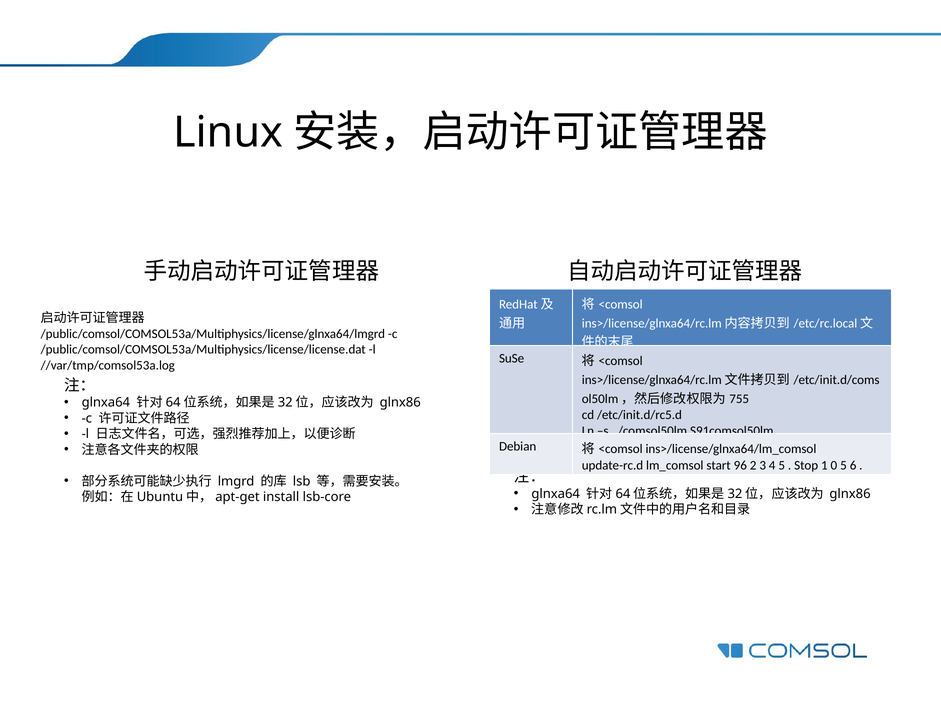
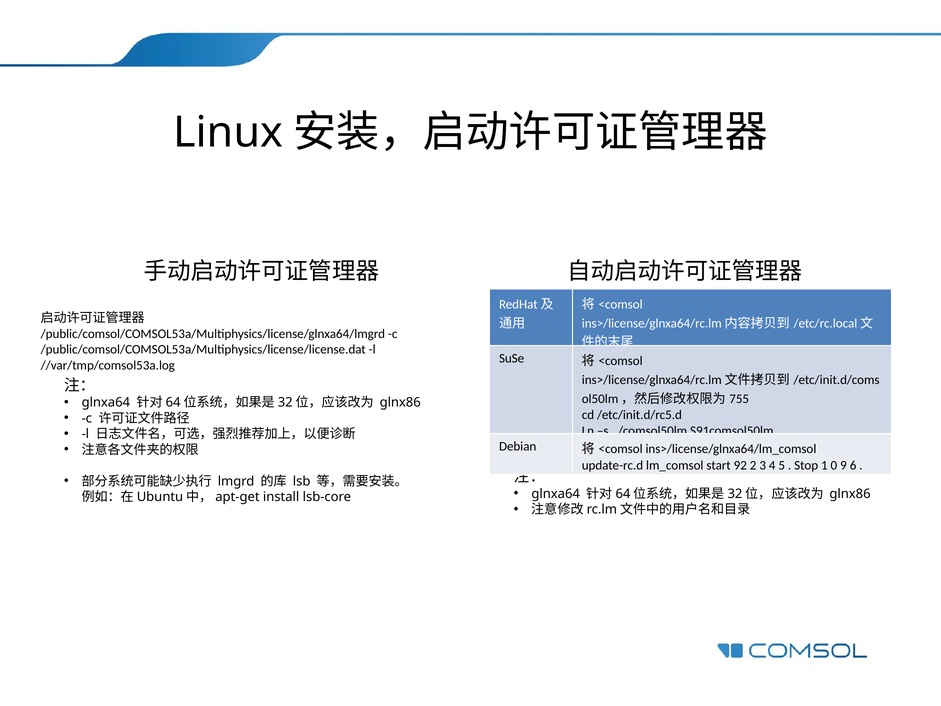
96: 96 -> 92 (740, 465)
0 5: 5 -> 9 (843, 465)
